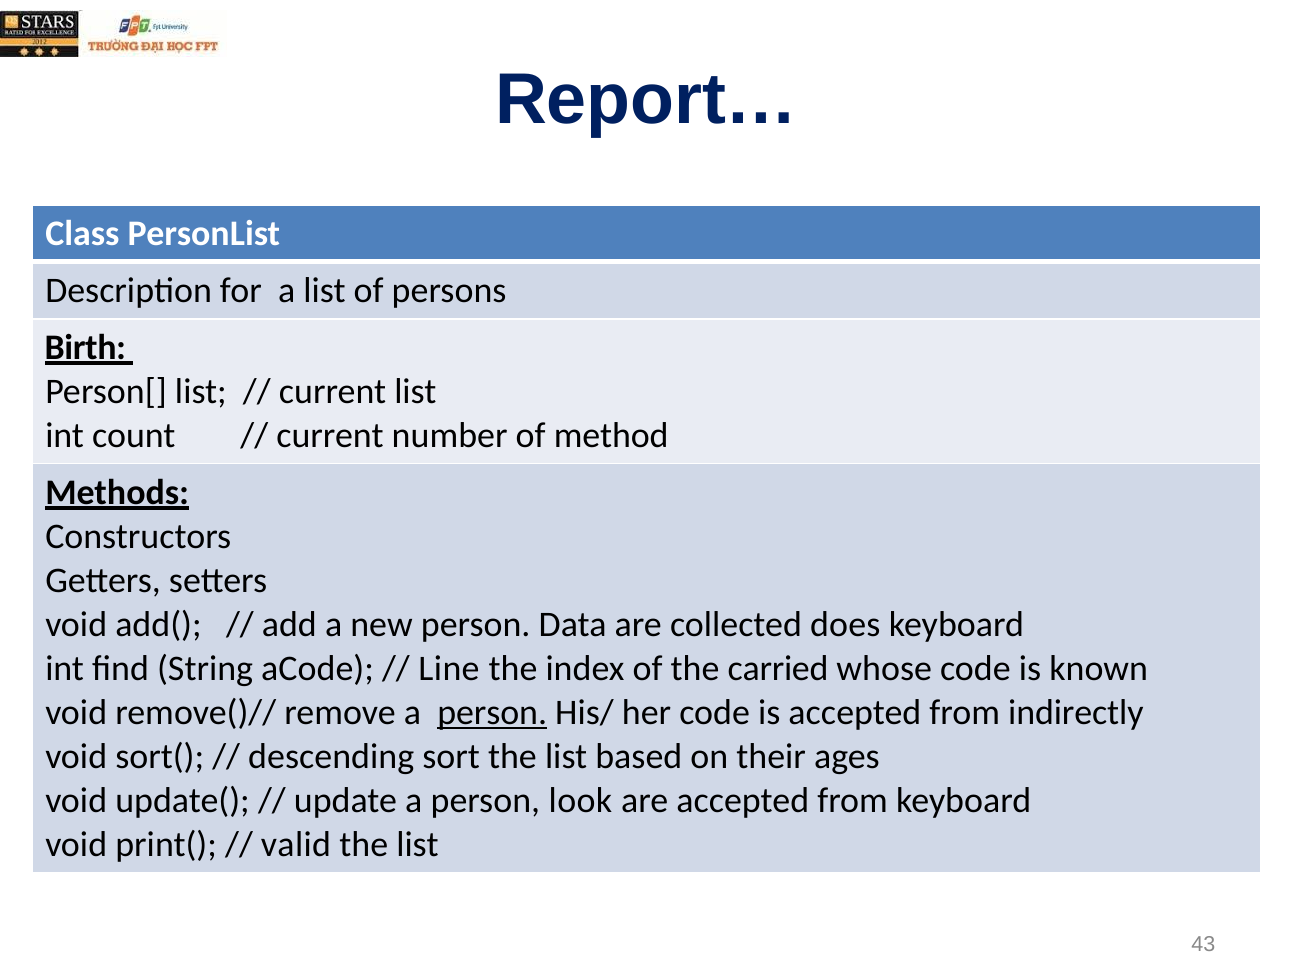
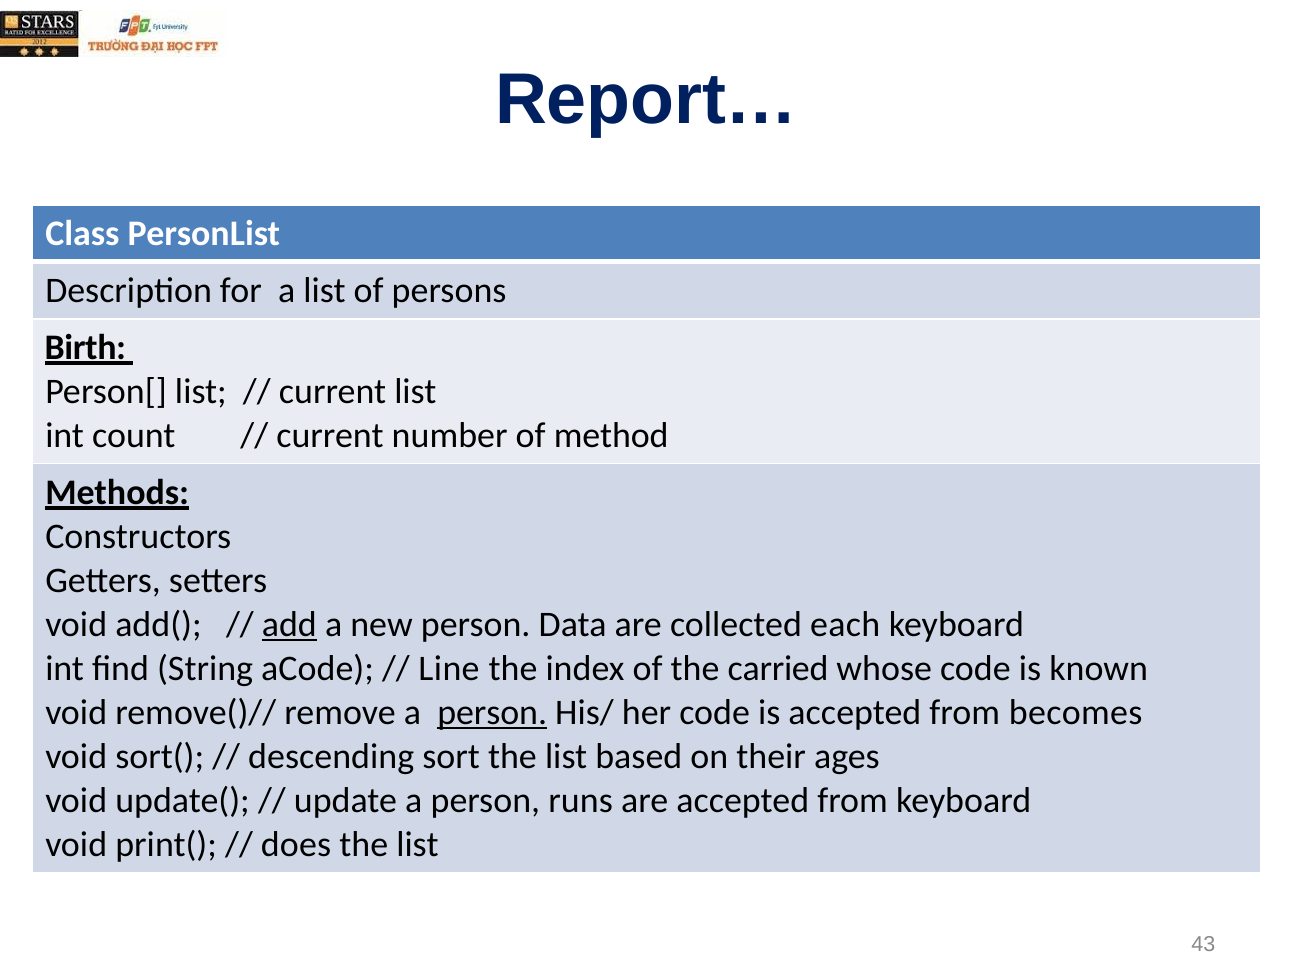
add underline: none -> present (289, 624)
does: does -> each (845, 624)
indirectly: indirectly -> becomes (1076, 712)
look: look -> runs (581, 800)
valid: valid -> does (296, 844)
